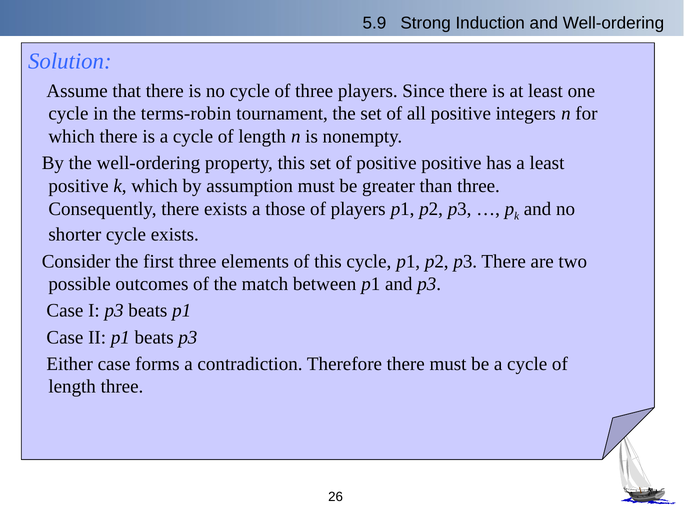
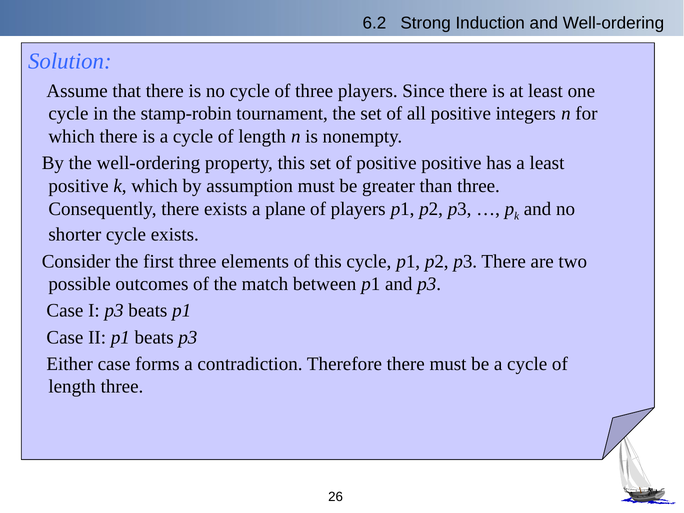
5.9: 5.9 -> 6.2 (374, 23)
terms-robin: terms-robin -> stamp-robin (186, 114)
those: those -> plane (285, 209)
